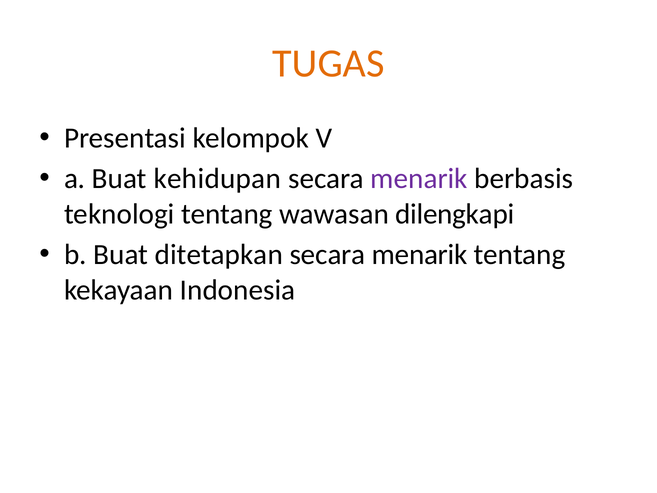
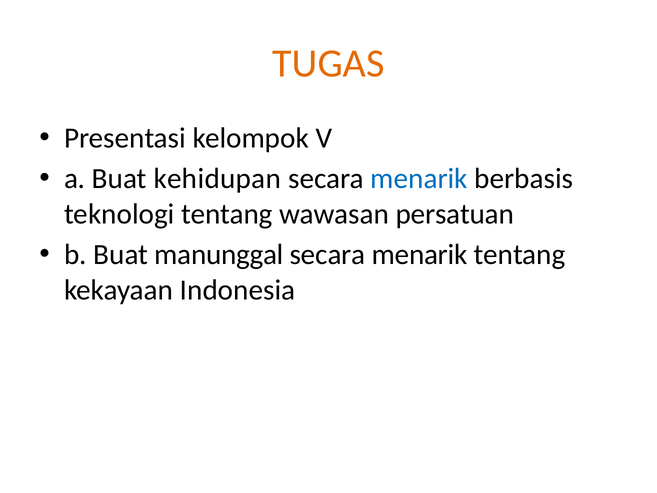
menarik colour: purple -> blue (419, 179)
dilengkapi: dilengkapi -> persatuan (455, 214)
ditetapkan: ditetapkan -> manunggal (219, 255)
